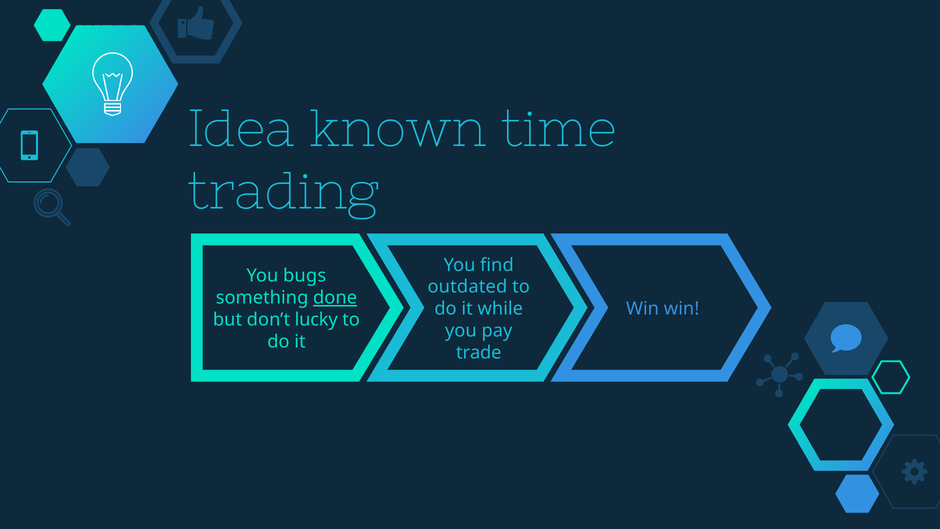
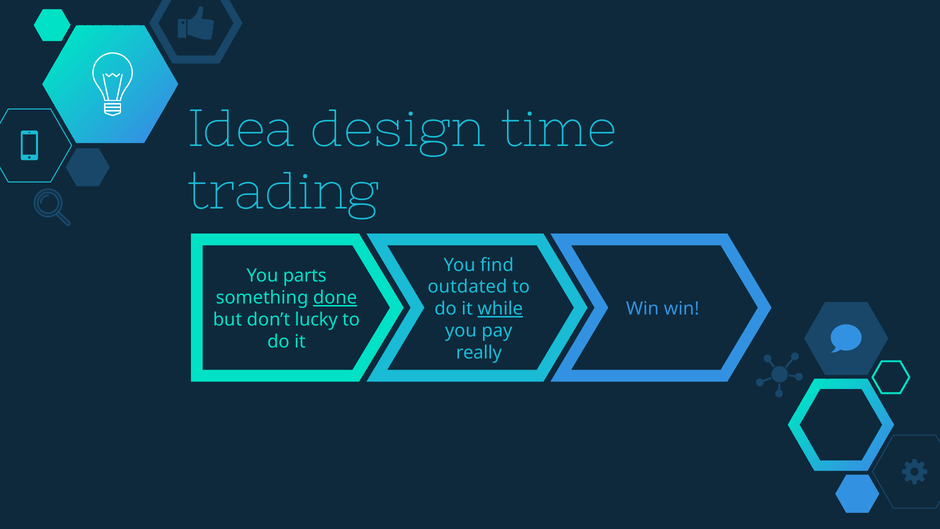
known: known -> design (398, 129)
bugs: bugs -> parts (305, 276)
while underline: none -> present (500, 309)
trade: trade -> really (479, 353)
